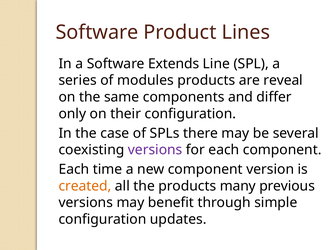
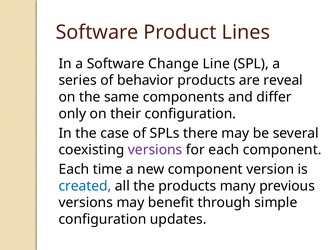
Extends: Extends -> Change (174, 64)
modules: modules -> behavior (146, 80)
created colour: orange -> blue (85, 186)
